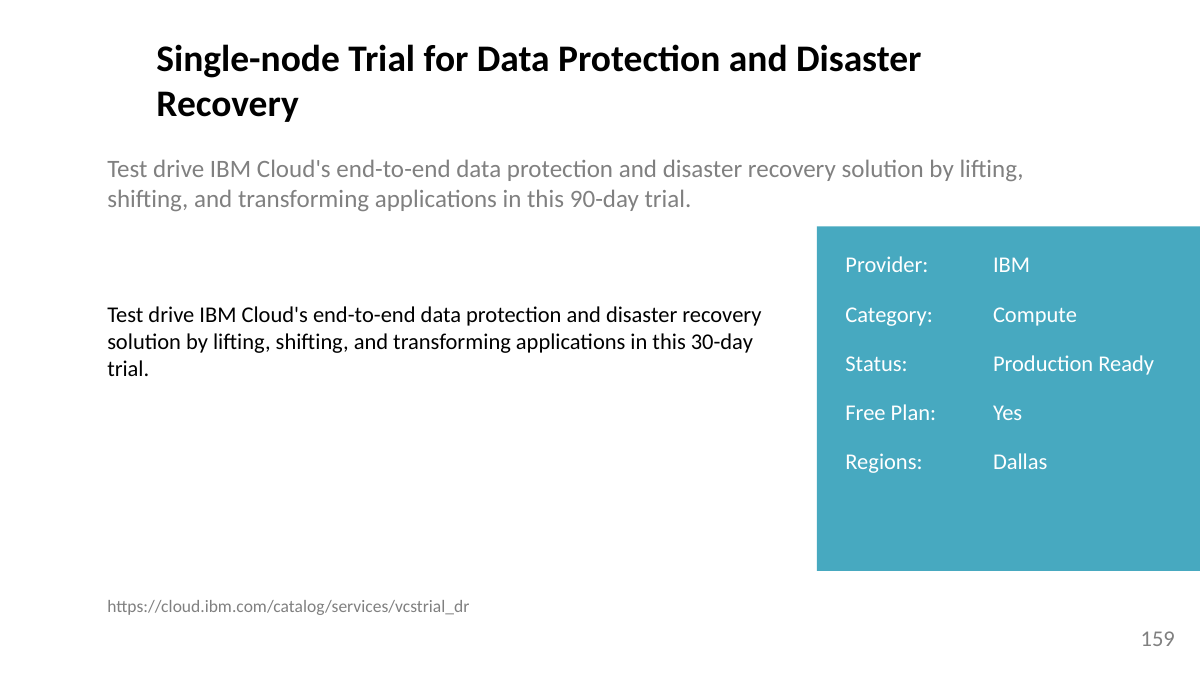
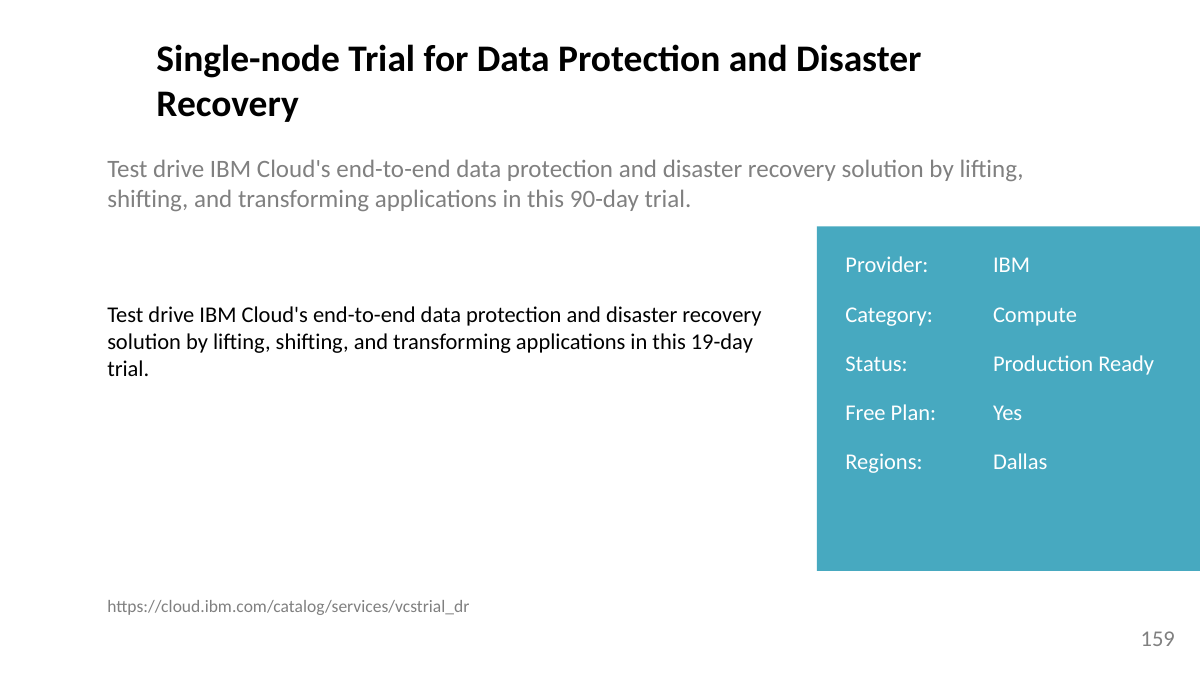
30-day: 30-day -> 19-day (722, 342)
